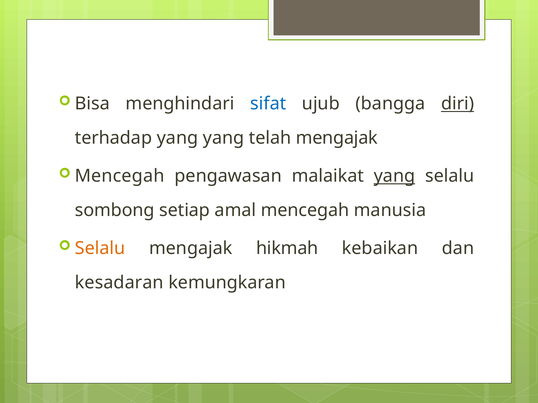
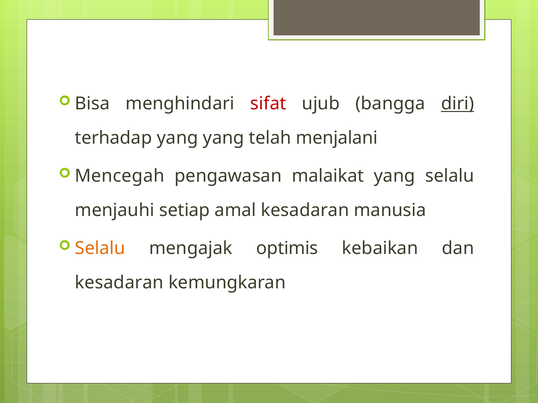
sifat colour: blue -> red (268, 104)
telah mengajak: mengajak -> menjalani (337, 138)
yang underline: present -> none (394, 176)
sombong: sombong -> menjauhi (115, 211)
amal mencegah: mencegah -> kesadaran (305, 211)
hikmah: hikmah -> optimis (287, 249)
